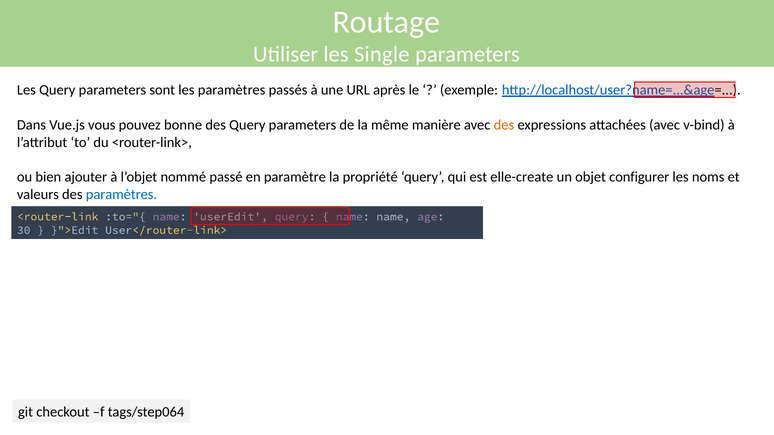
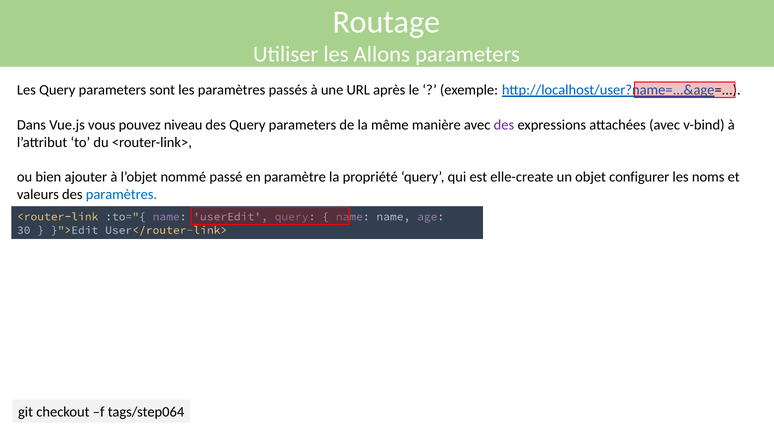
Single: Single -> Allons (382, 54)
bonne: bonne -> niveau (183, 125)
des colour: orange -> purple (504, 125)
